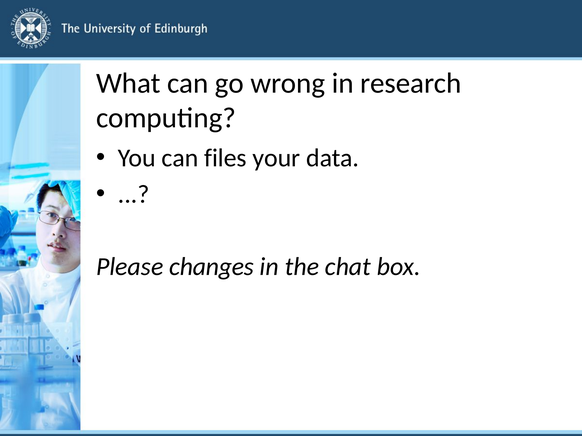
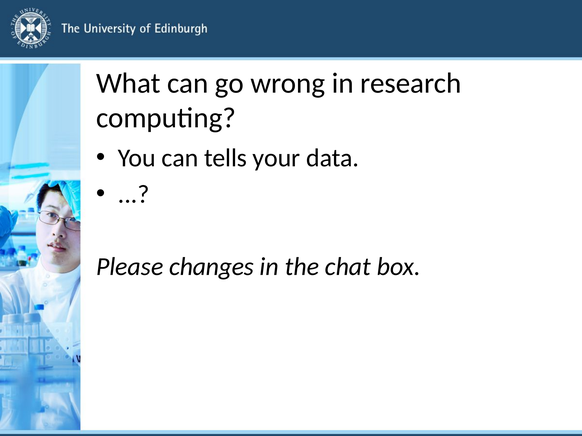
files: files -> tells (226, 158)
